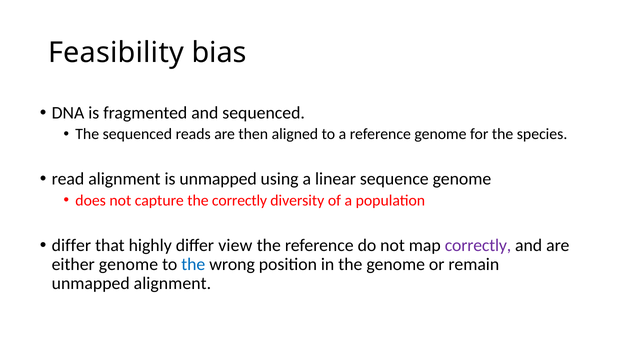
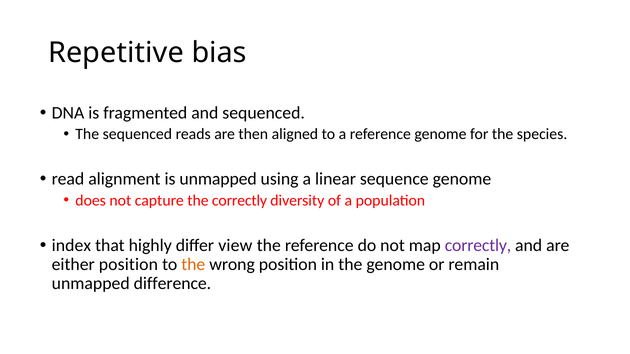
Feasibility: Feasibility -> Repetitive (116, 53)
differ: differ -> index (71, 246)
either genome: genome -> position (128, 265)
the colour: blue -> orange (193, 265)
unmapped alignment: alignment -> difference (172, 284)
